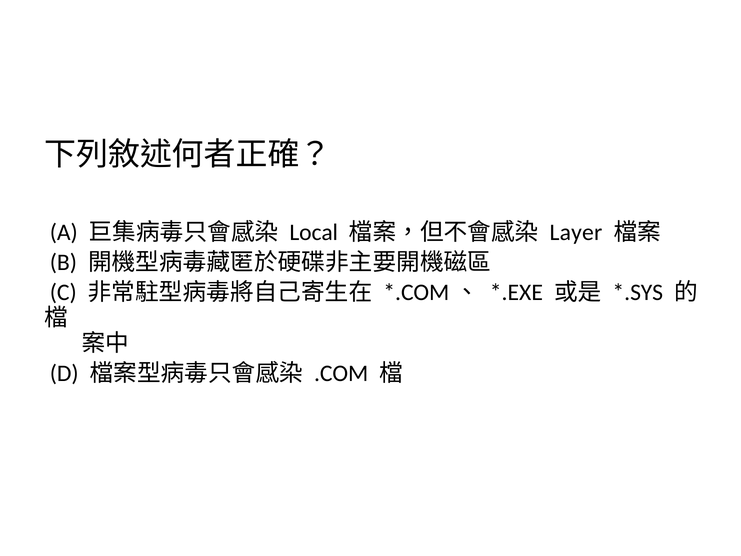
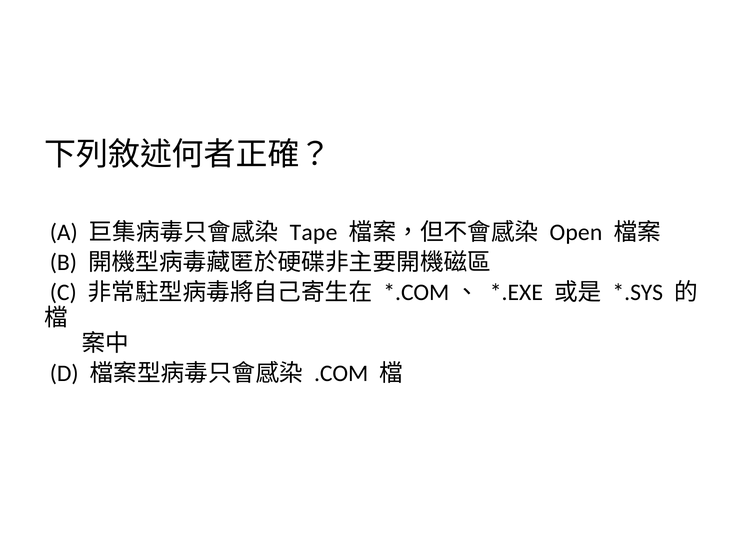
Local: Local -> Tape (314, 232)
Layer: Layer -> Open (576, 232)
